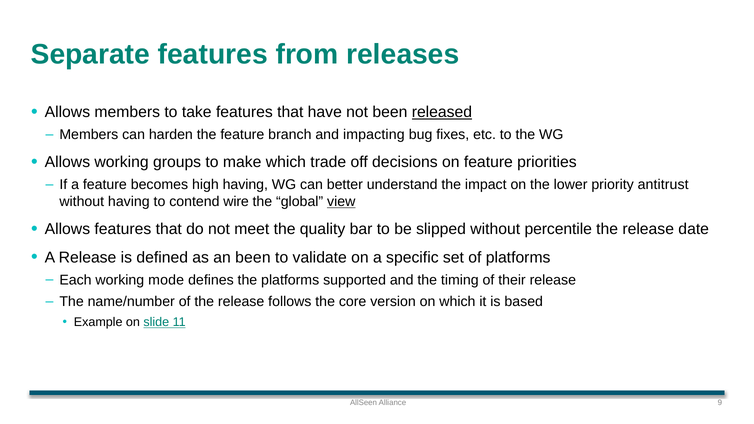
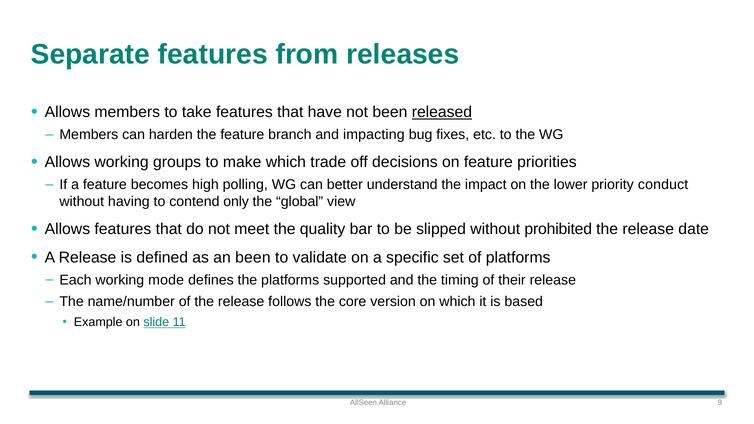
high having: having -> polling (245, 185)
antitrust: antitrust -> conduct (663, 185)
wire: wire -> only (236, 202)
view underline: present -> none (341, 202)
percentile: percentile -> prohibited (558, 229)
